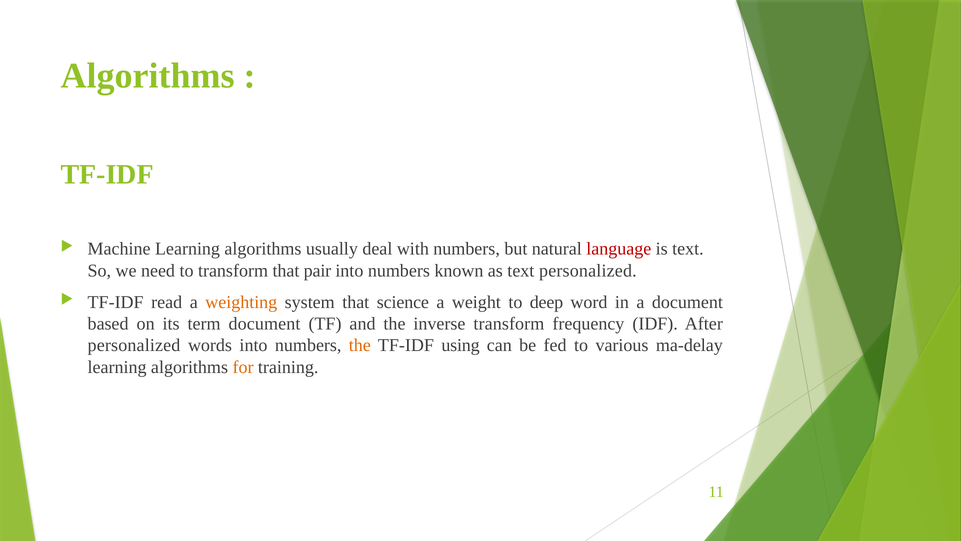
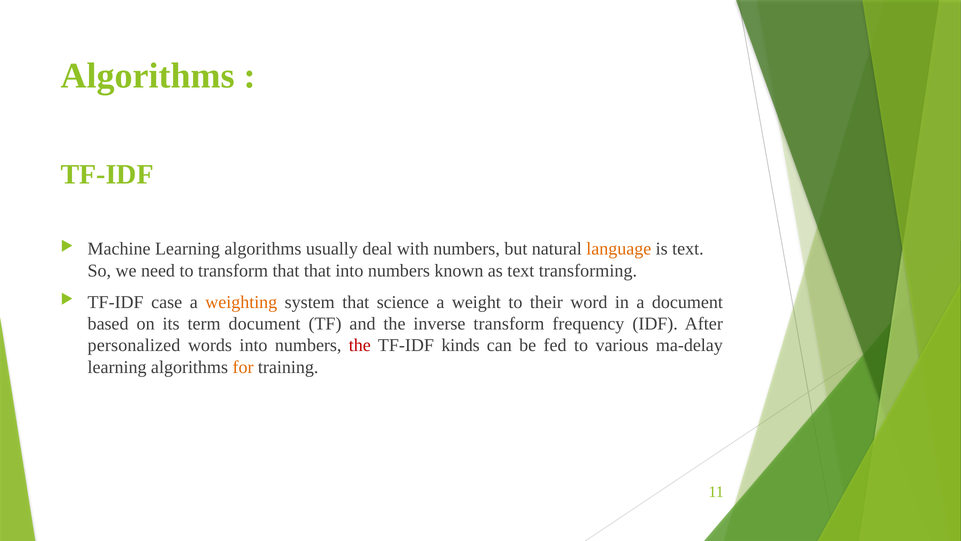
language colour: red -> orange (619, 249)
that pair: pair -> that (317, 270)
text personalized: personalized -> transforming (588, 270)
read: read -> case (167, 302)
deep: deep -> their (546, 302)
the colour: orange -> red (360, 345)
using: using -> kinds (461, 345)
